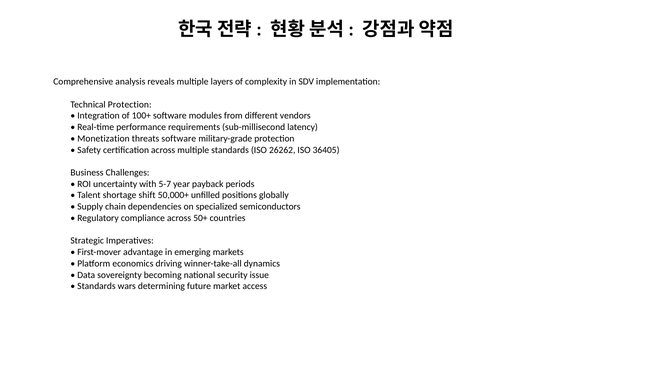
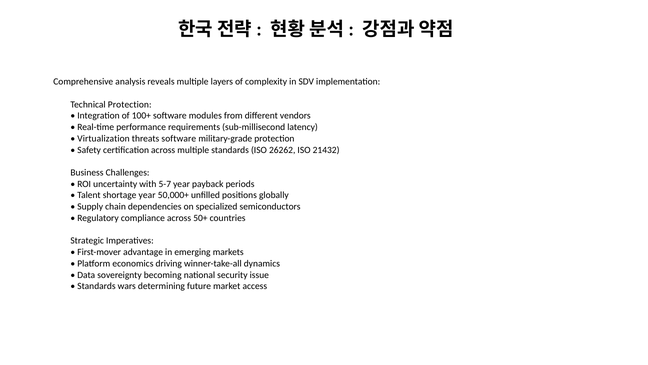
Monetization: Monetization -> Virtualization (104, 138)
36405: 36405 -> 21432 (326, 150)
shortage shift: shift -> year (147, 195)
